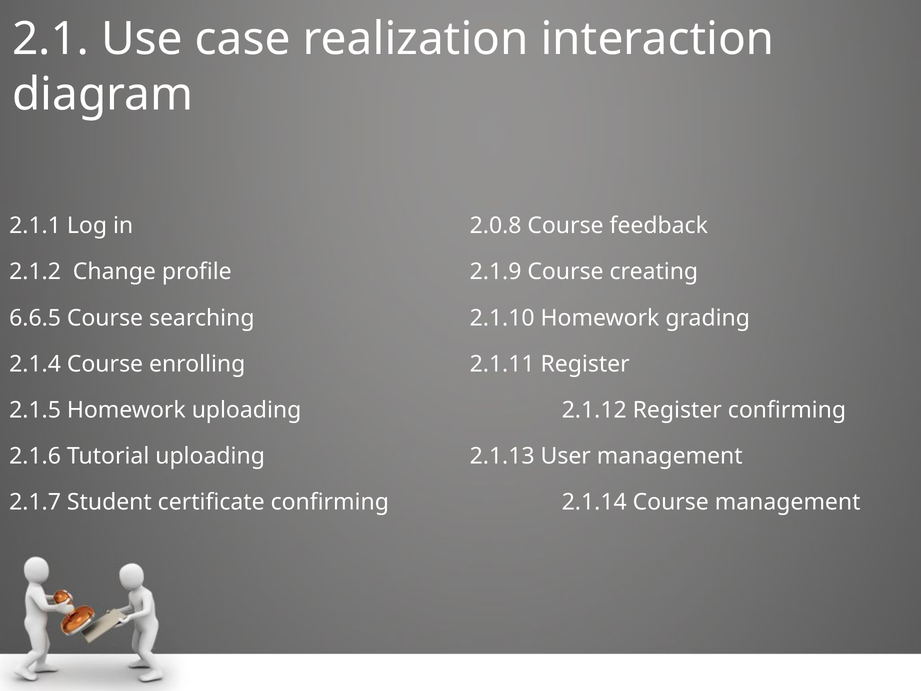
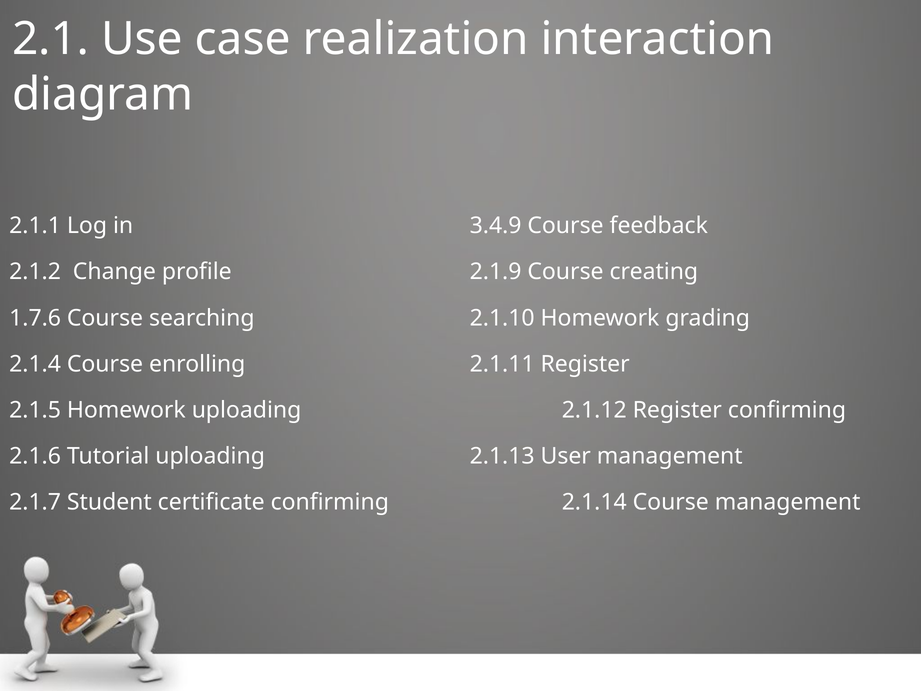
2.0.8: 2.0.8 -> 3.4.9 (496, 226)
6.6.5: 6.6.5 -> 1.7.6 (35, 318)
